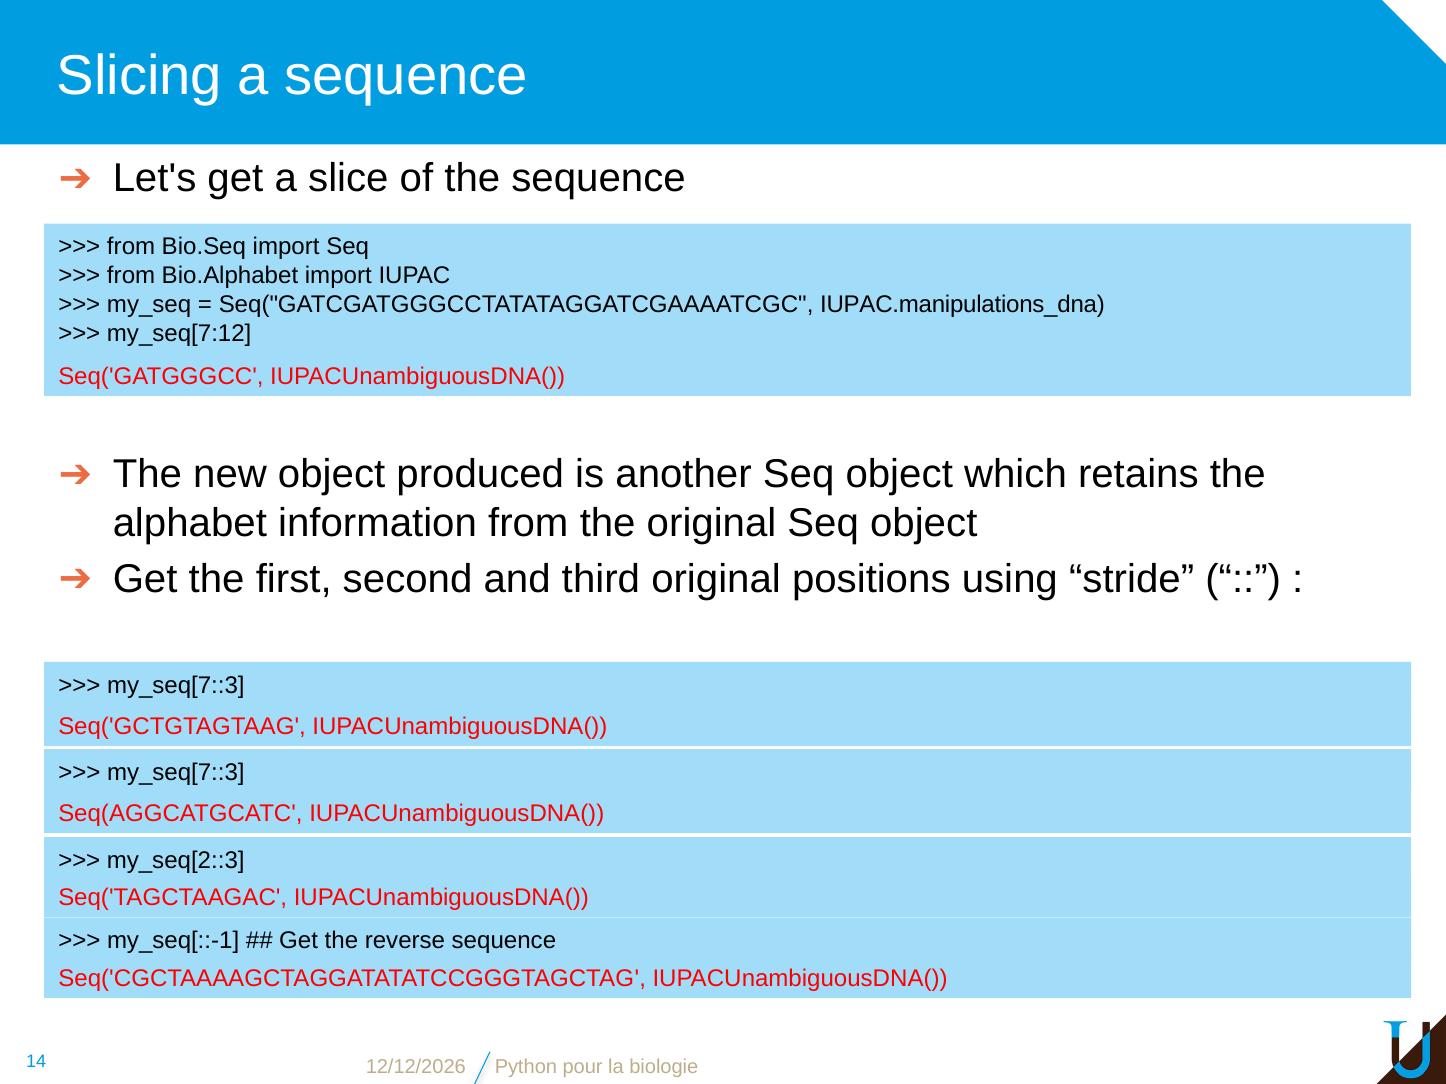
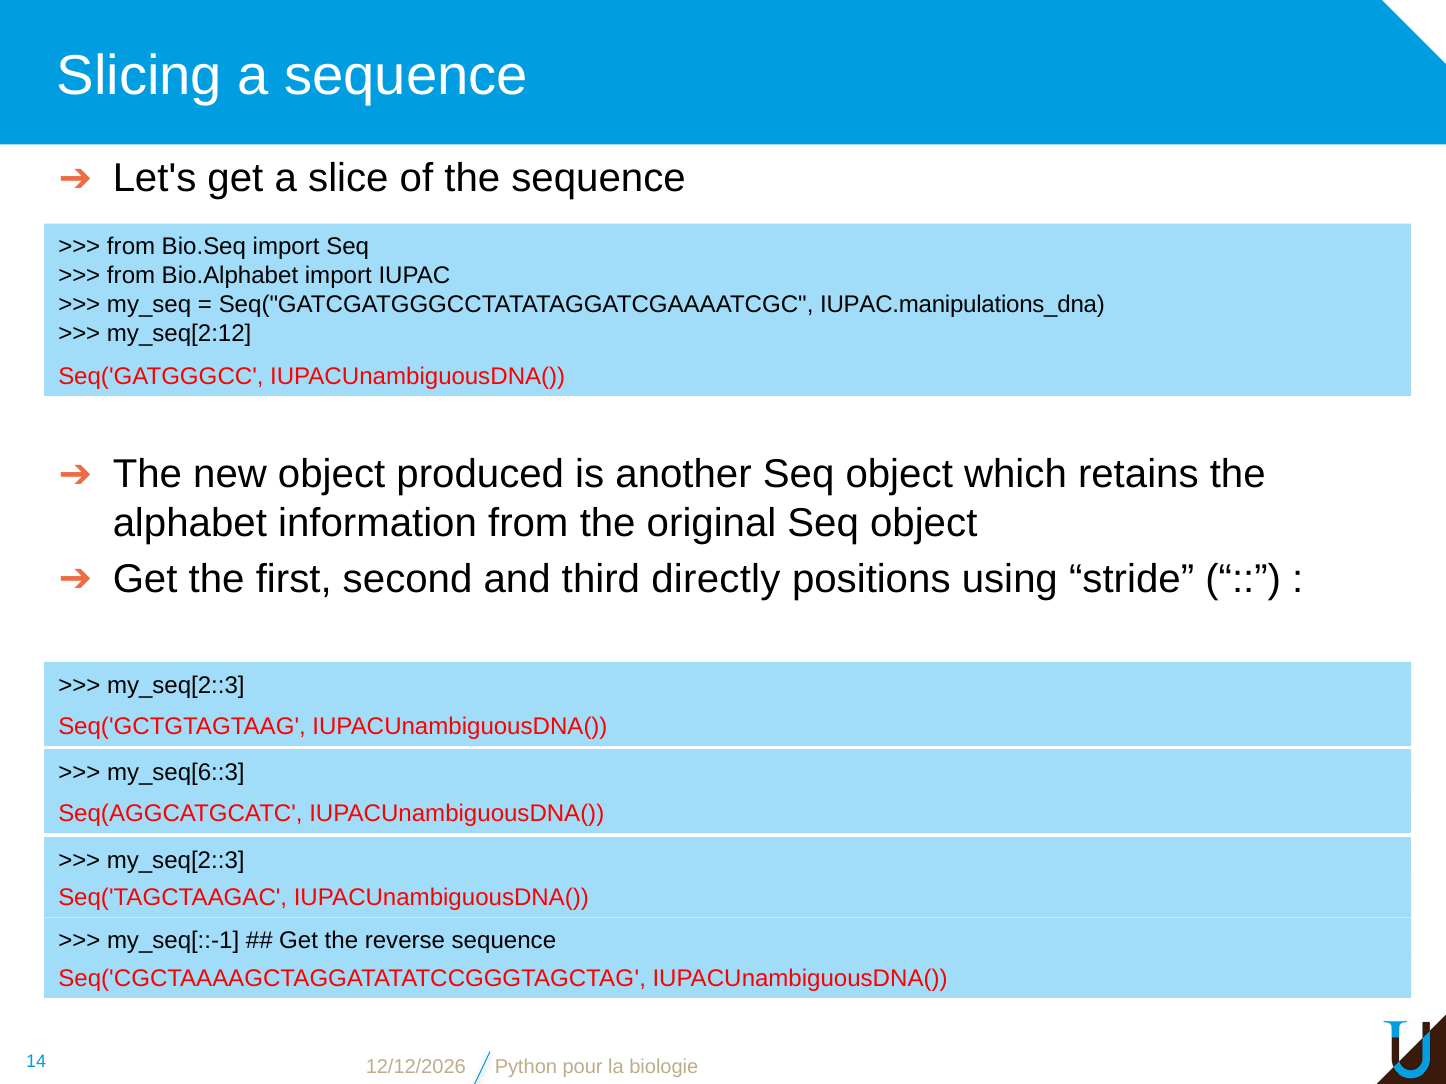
my_seq[7:12: my_seq[7:12 -> my_seq[2:12 (179, 334)
third original: original -> directly (716, 579)
my_seq[7::3: my_seq[7::3 -> my_seq[2::3 (176, 685)
my_seq[7::3: my_seq[7::3 -> my_seq[6::3 (176, 773)
